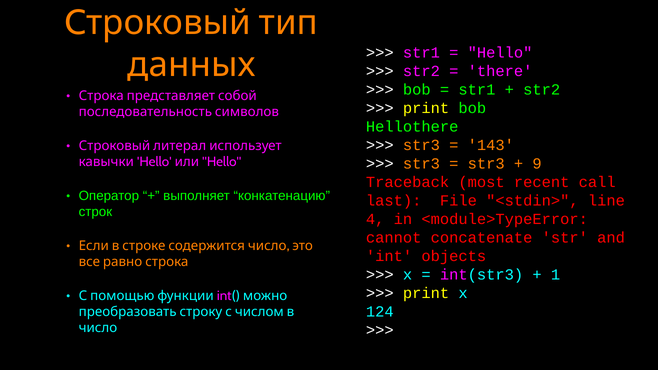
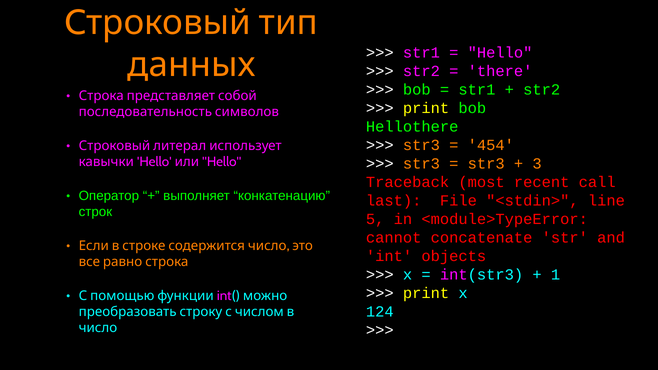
143: 143 -> 454 (491, 145)
9: 9 -> 3 (537, 164)
4: 4 -> 5 (375, 219)
